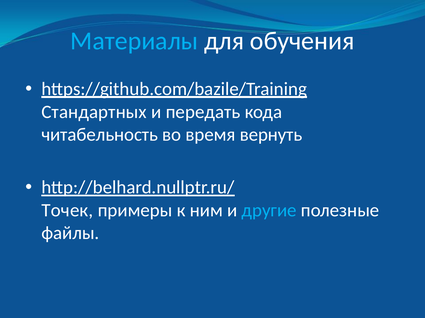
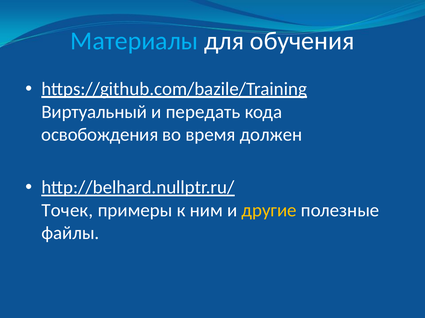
Стандартных: Стандартных -> Виртуальный (94, 112)
читабельность: читабельность -> освобождения (100, 135)
вернуть: вернуть -> должен (271, 135)
другие colour: light blue -> yellow (269, 211)
